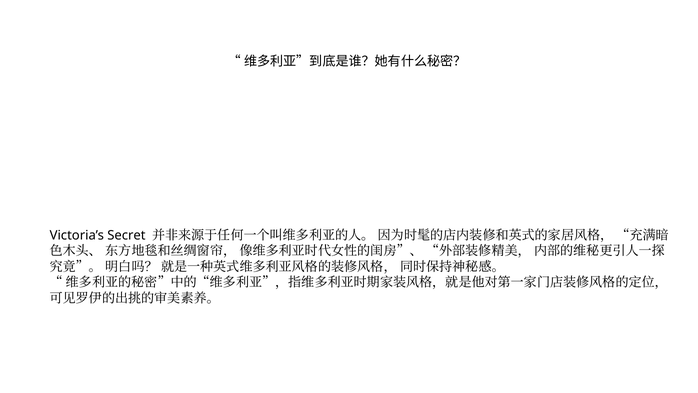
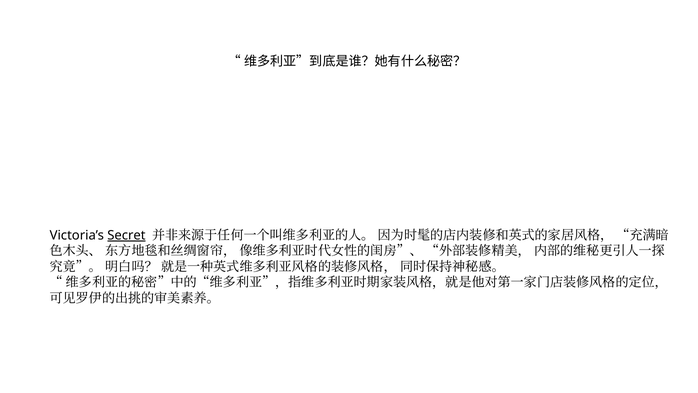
Secret underline: none -> present (126, 235)
